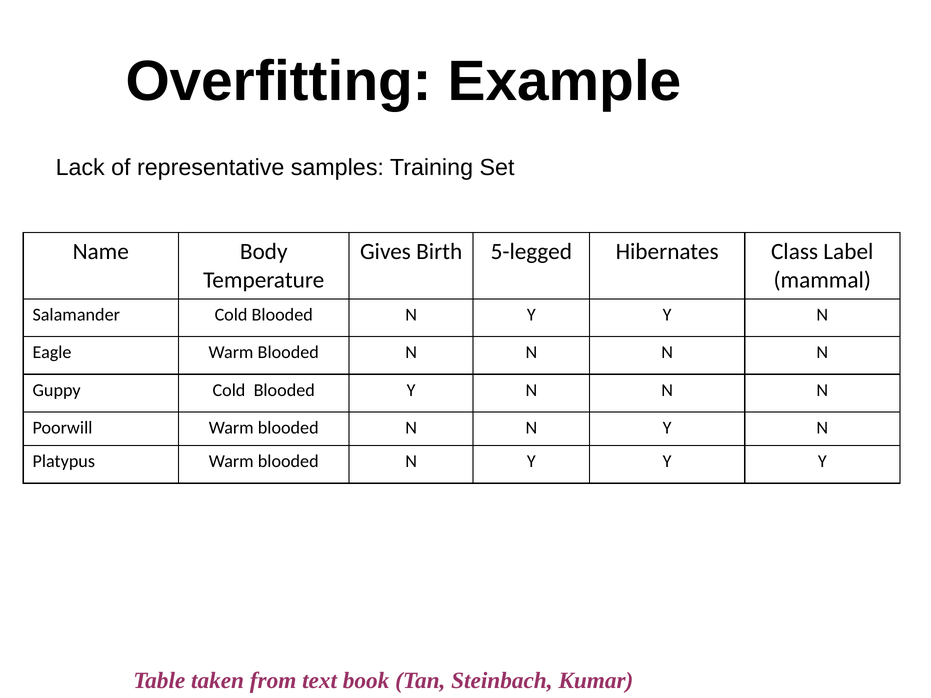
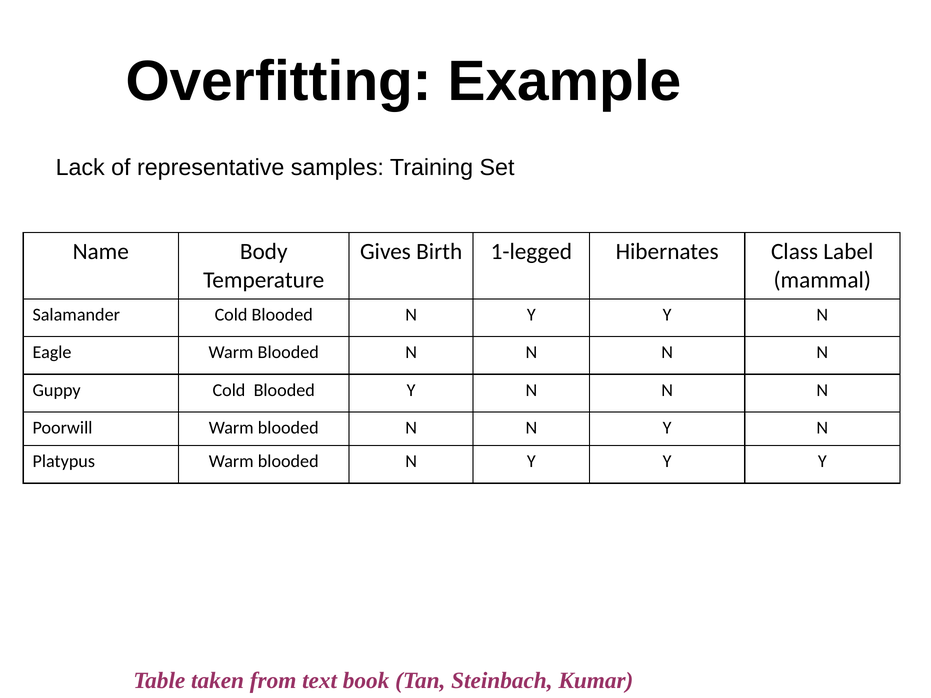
5-legged: 5-legged -> 1-legged (531, 252)
